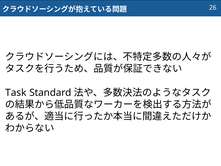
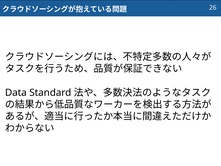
Task: Task -> Data (16, 93)
